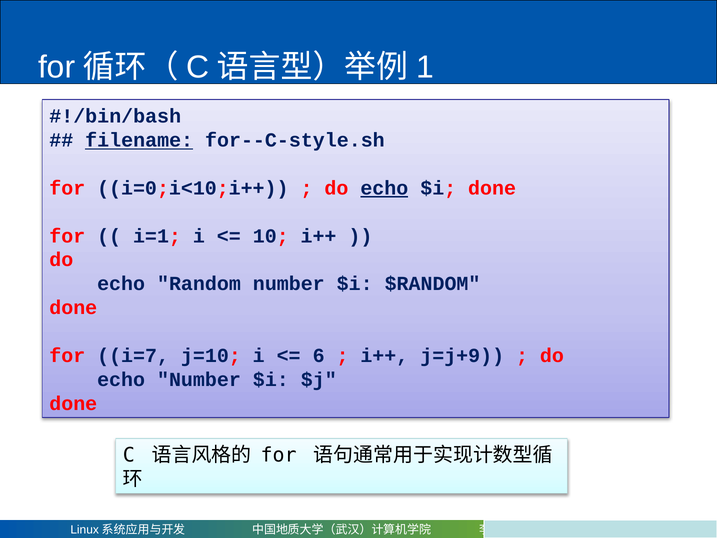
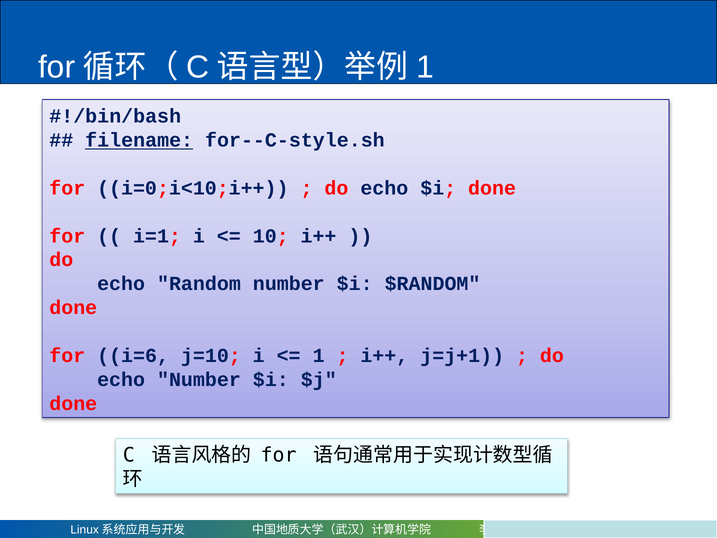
echo underline: present -> none (384, 188)
i=7: i=7 -> i=6 (133, 355)
6: 6 -> 1 (319, 355)
j=j+9: j=j+9 -> j=j+1 (462, 355)
